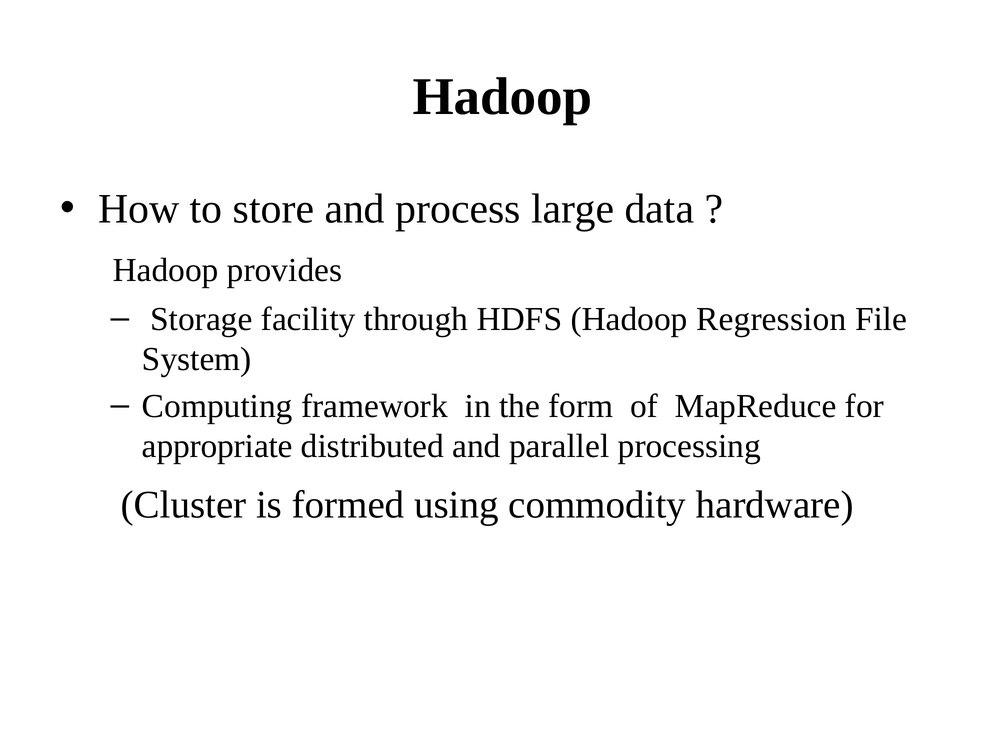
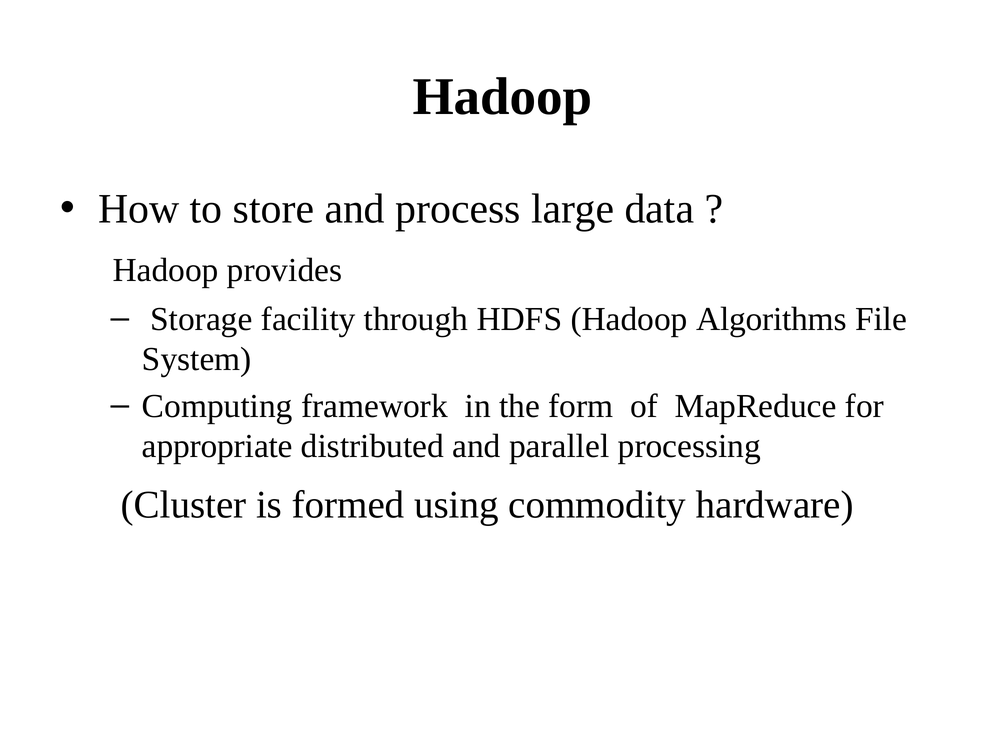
Regression: Regression -> Algorithms (771, 319)
